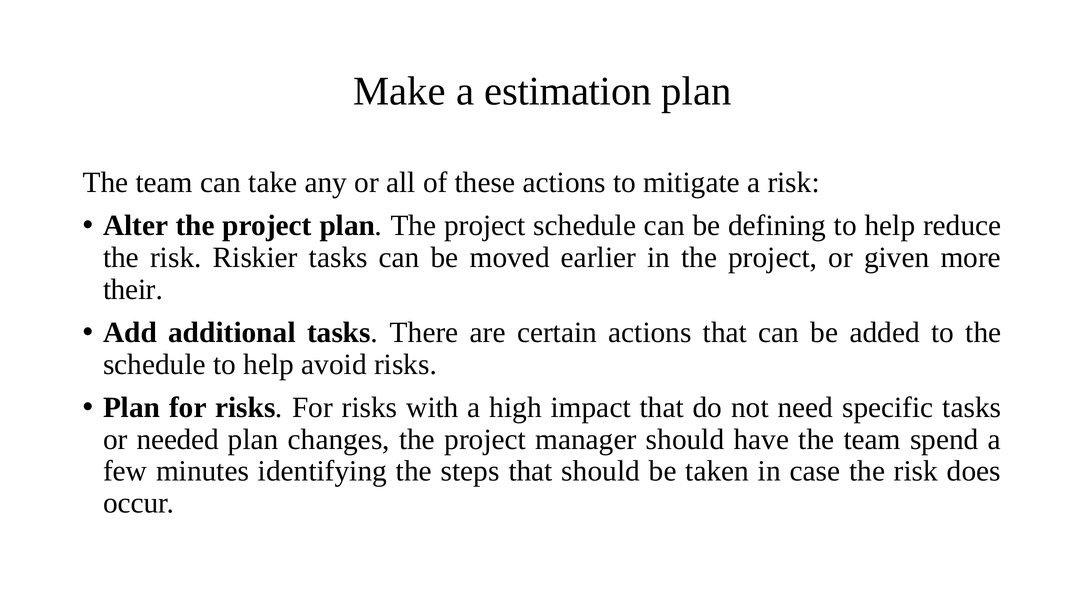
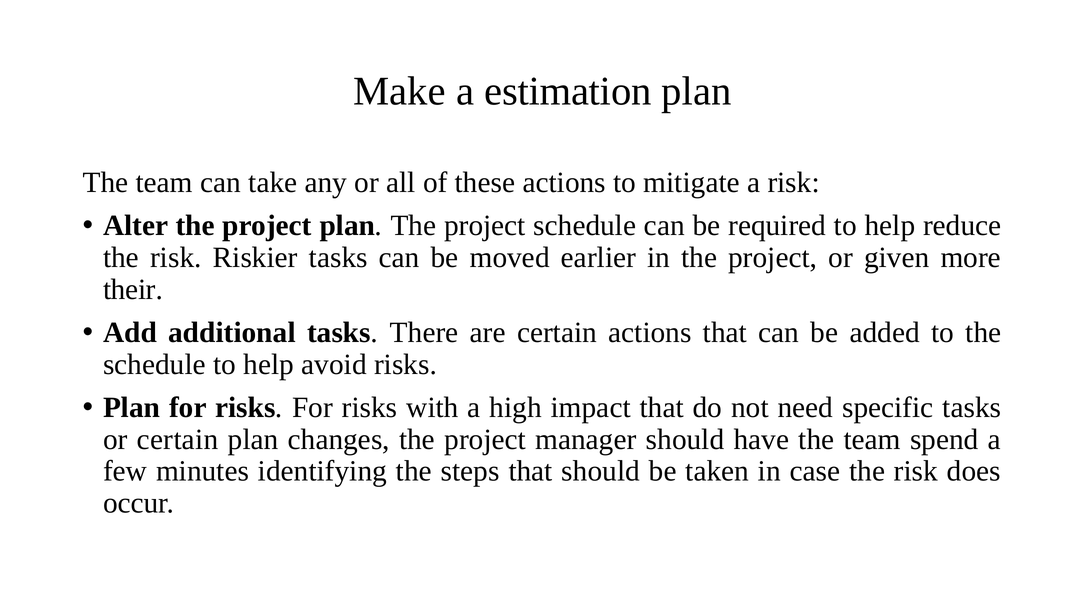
defining: defining -> required (777, 225)
or needed: needed -> certain (178, 439)
